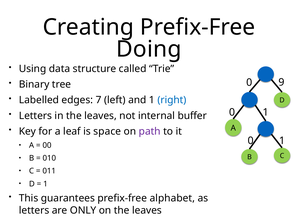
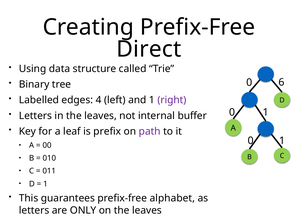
Doing: Doing -> Direct (149, 49)
9: 9 -> 6 (282, 82)
7: 7 -> 4 (99, 100)
right colour: blue -> purple (172, 100)
space: space -> prefix (107, 131)
